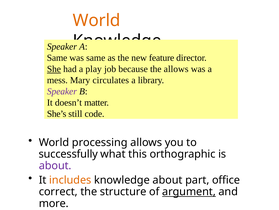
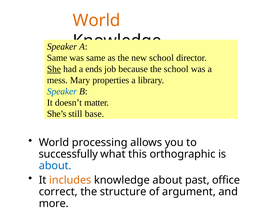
new feature: feature -> school (162, 58)
play: play -> ends (94, 69)
the allows: allows -> school (176, 69)
circulates: circulates -> properties (111, 80)
Speaker colour: purple -> blue (62, 91)
code: code -> base (94, 113)
about colour: purple -> blue (55, 165)
part: part -> past (197, 179)
argument underline: present -> none (189, 191)
